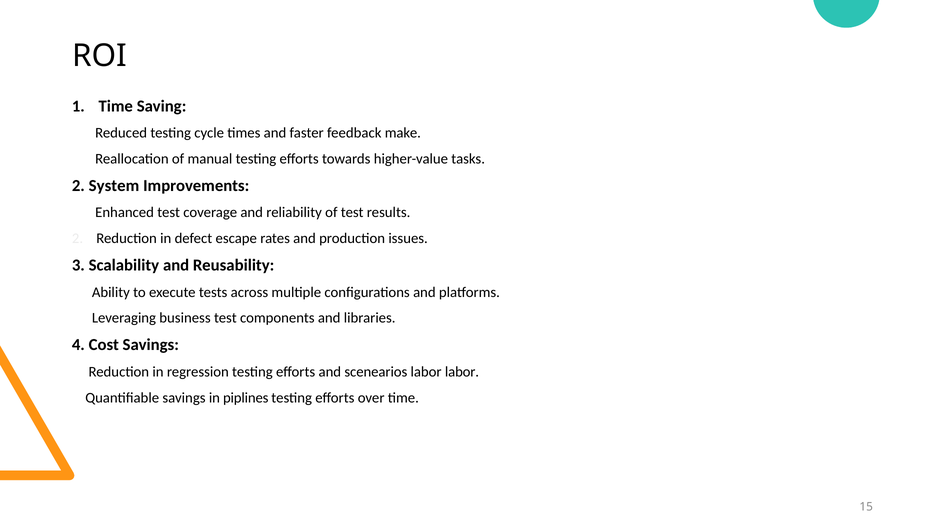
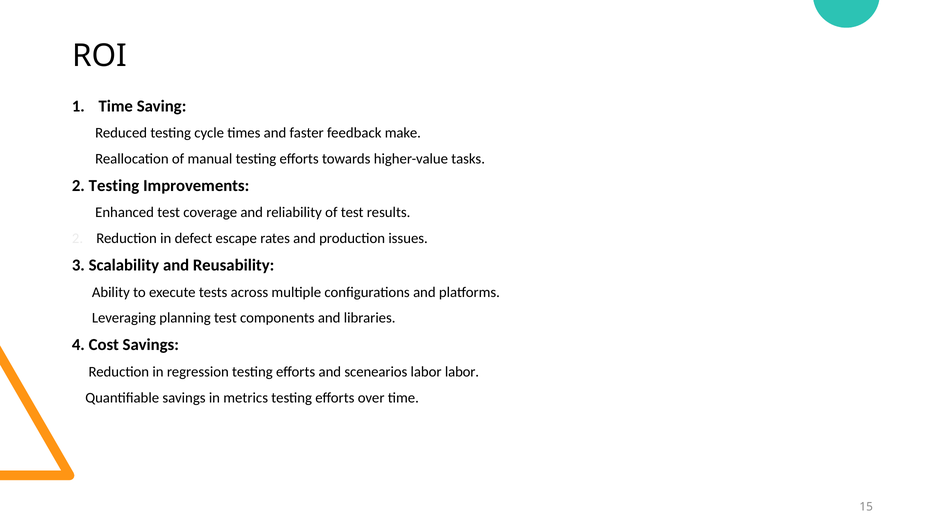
2 System: System -> Testing (114, 186)
business: business -> planning (185, 318)
piplines: piplines -> metrics (246, 397)
